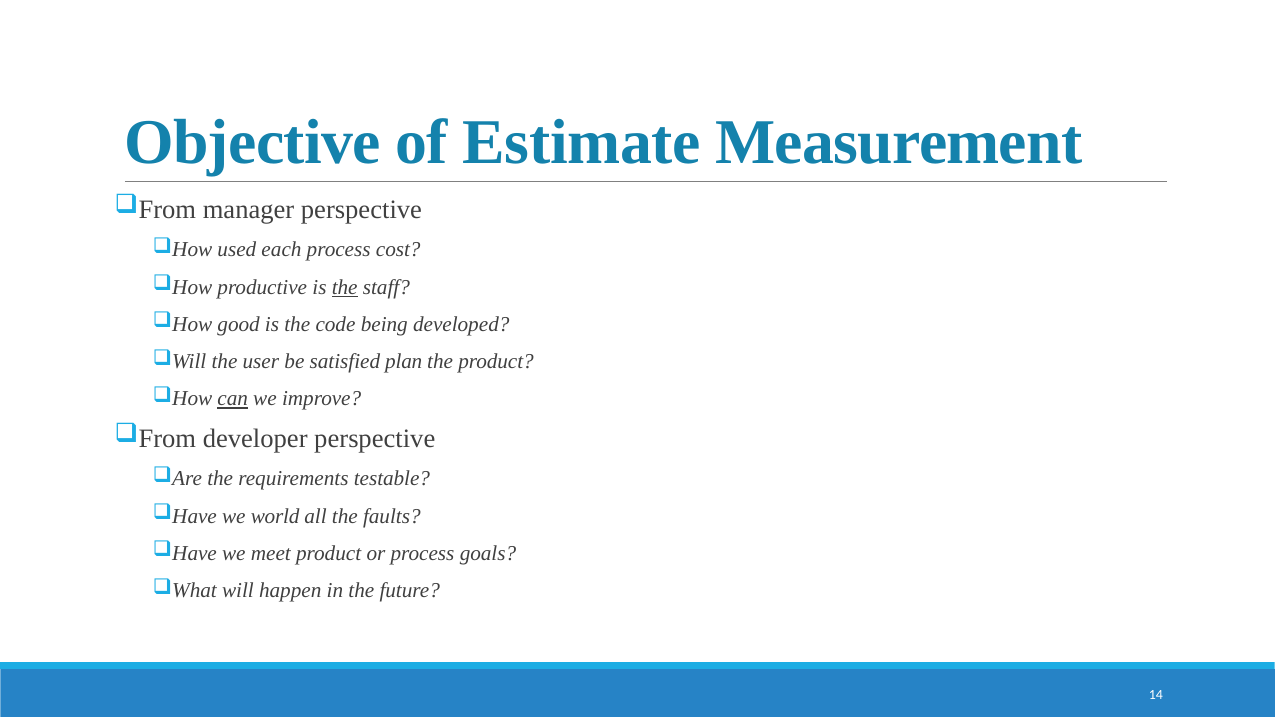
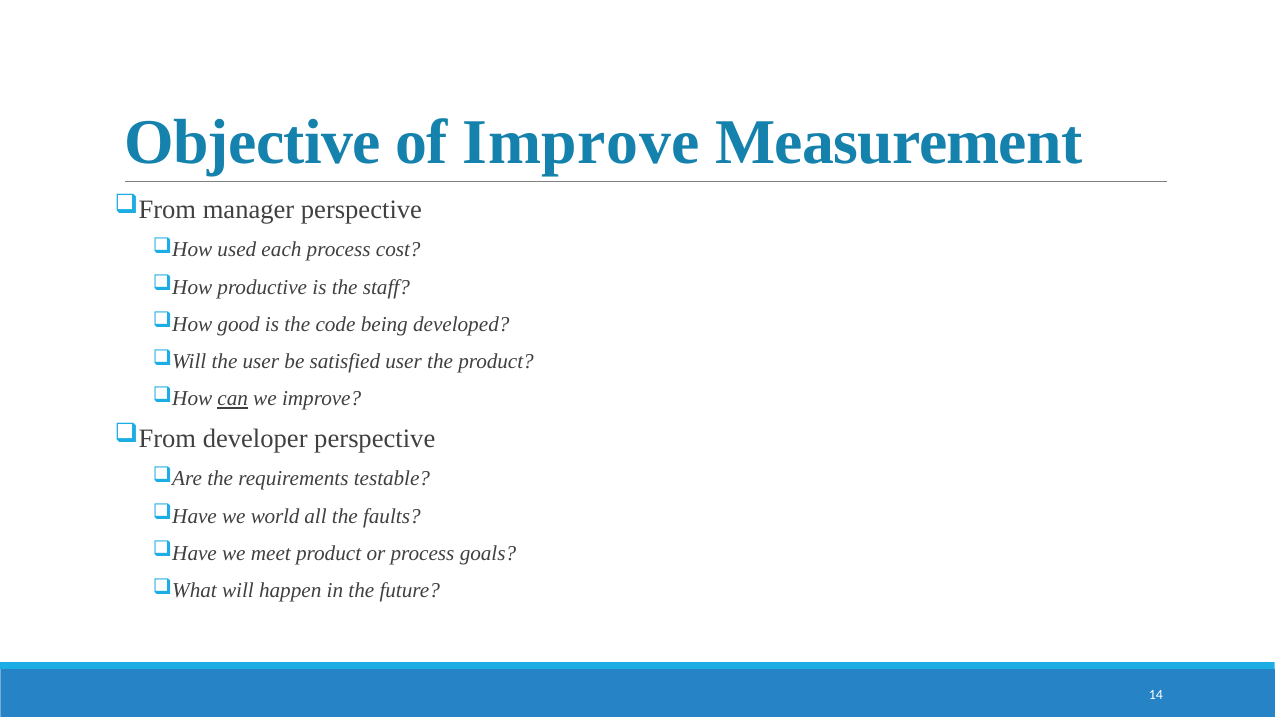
of Estimate: Estimate -> Improve (581, 143)
the underline: present -> none (345, 287)
satisfied plan: plan -> user (404, 362)
